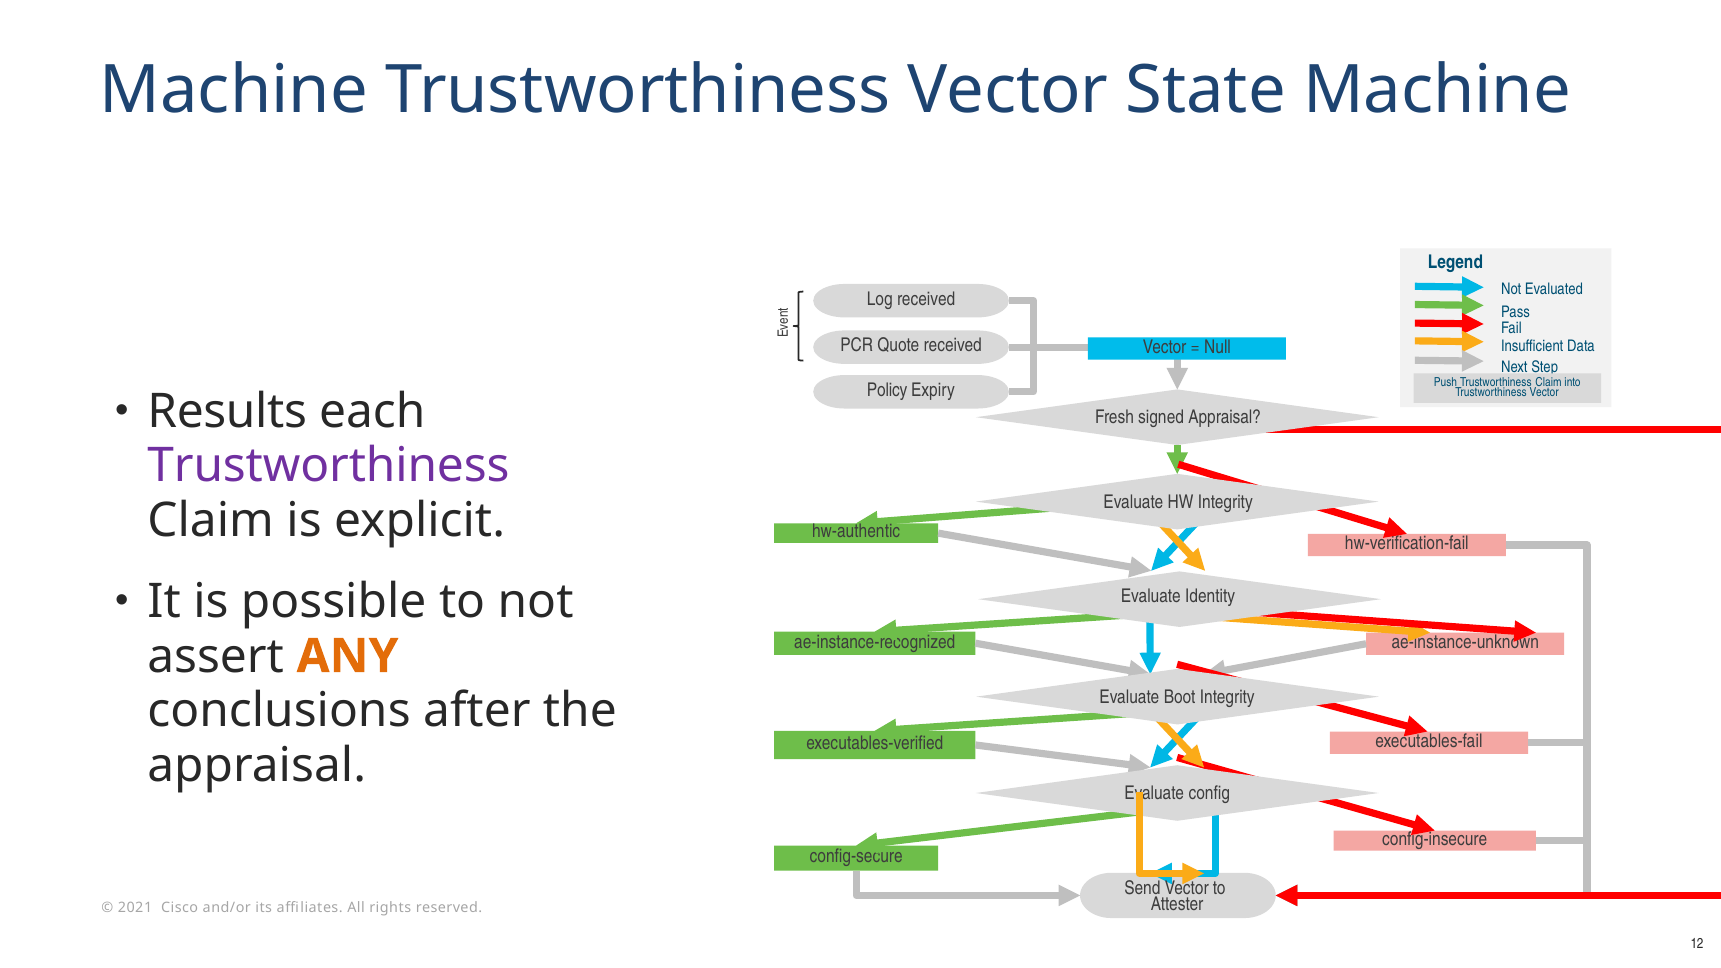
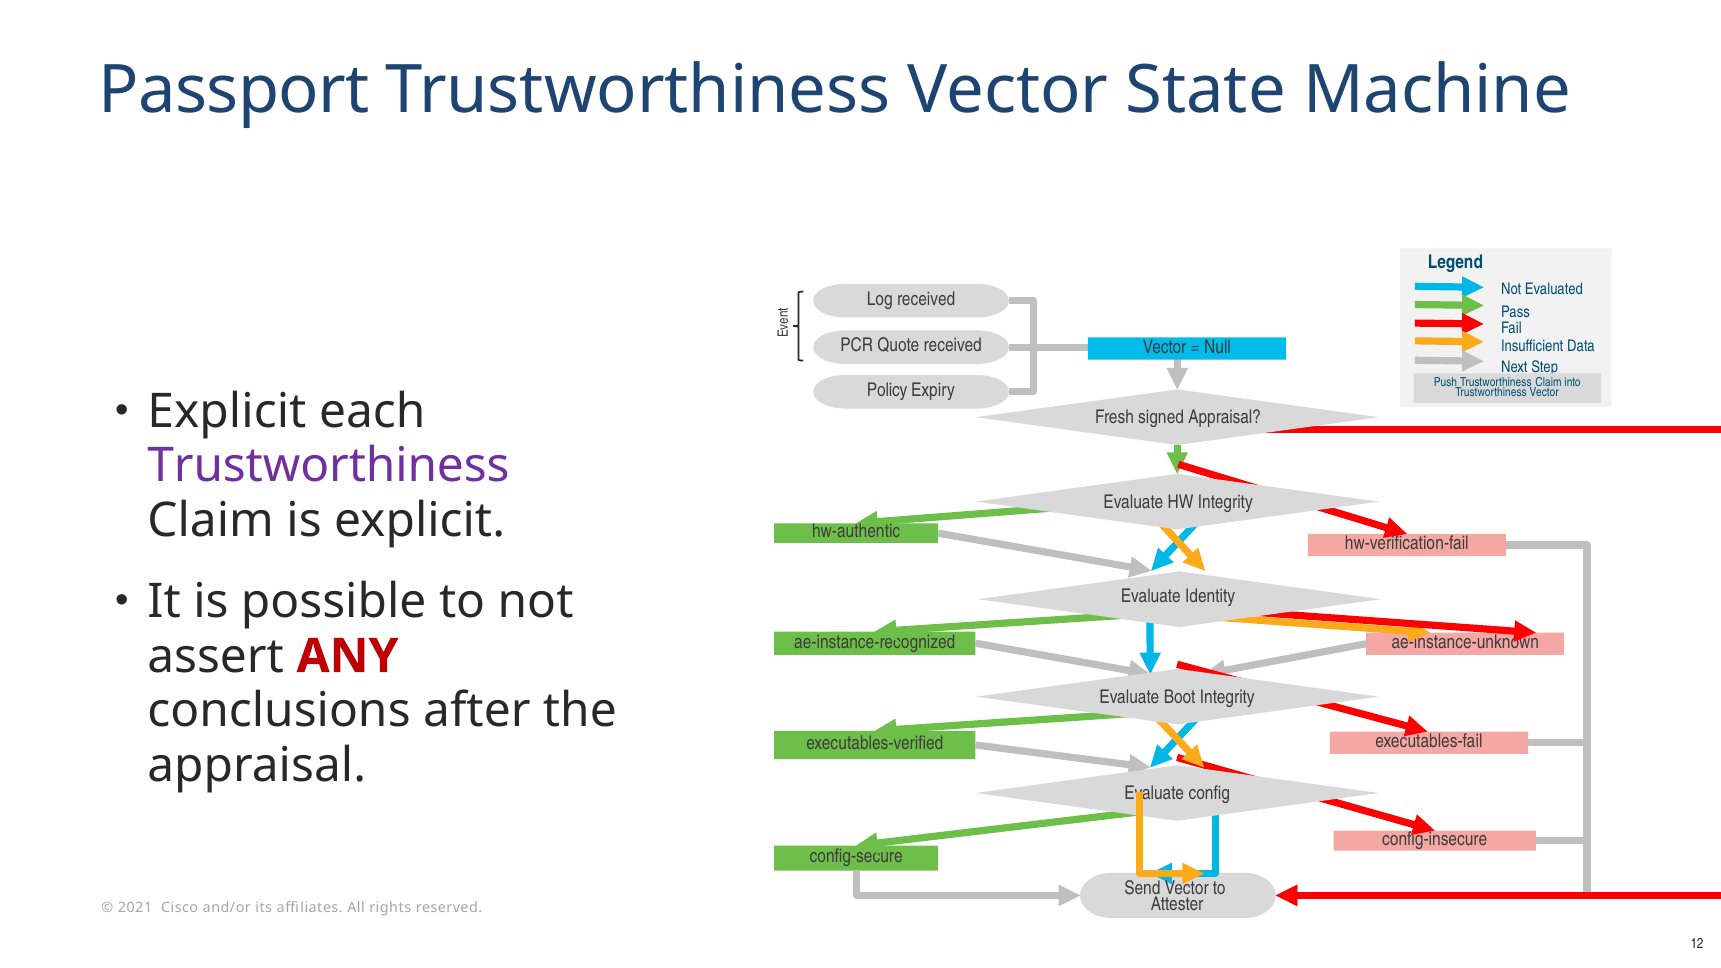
Machine: Machine -> Passport (234, 90)
Results: Results -> Explicit (227, 412)
ANY colour: orange -> red (348, 656)
